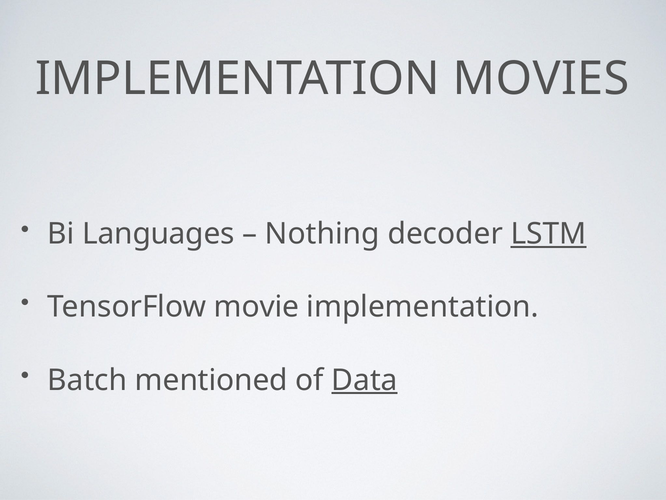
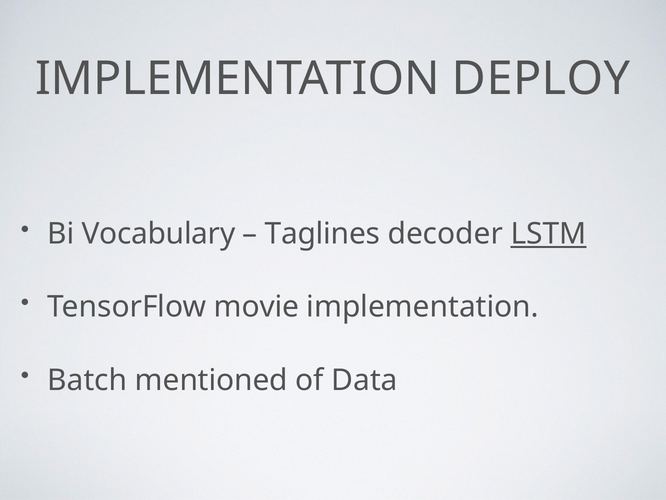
MOVIES: MOVIES -> DEPLOY (541, 79)
Languages: Languages -> Vocabulary (159, 234)
Nothing: Nothing -> Taglines (322, 234)
Data underline: present -> none (365, 380)
